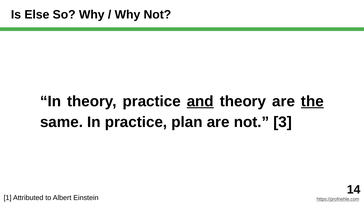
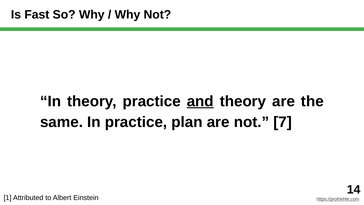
Else: Else -> Fast (37, 14)
the underline: present -> none (312, 101)
3: 3 -> 7 (283, 122)
